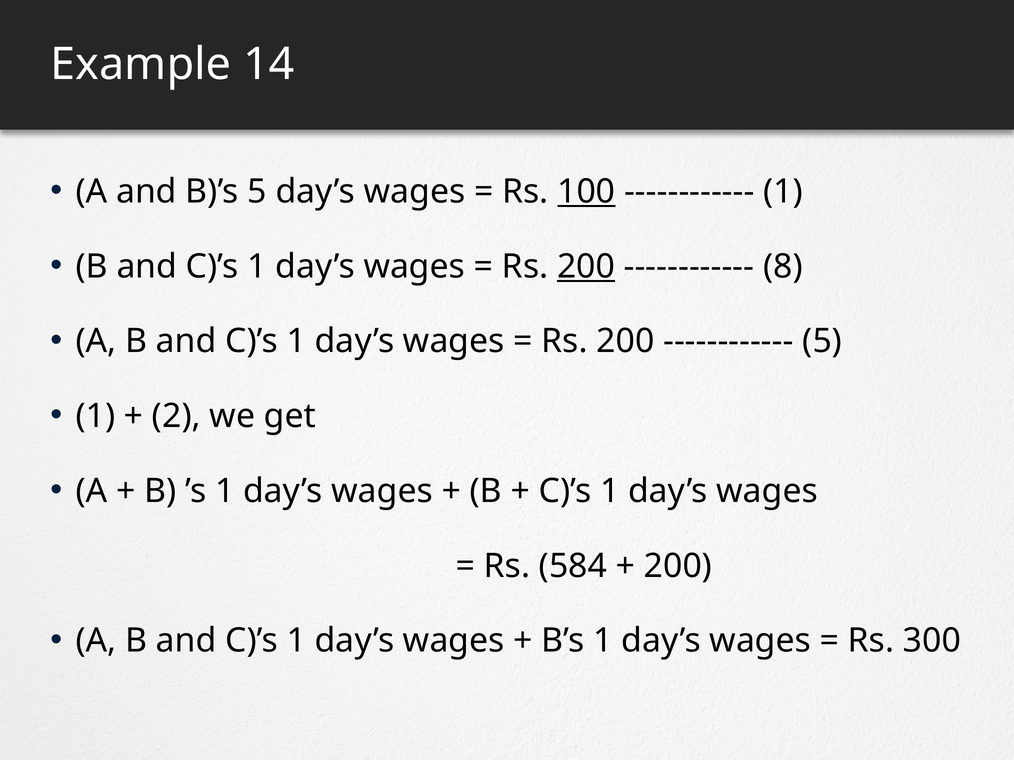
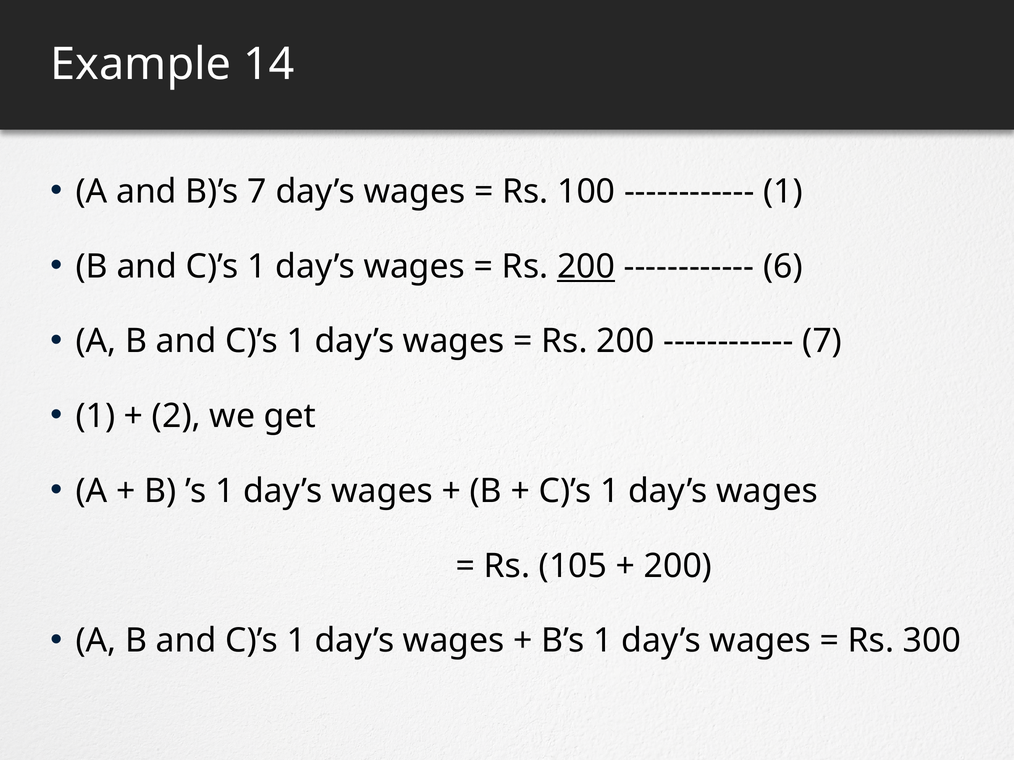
B)’s 5: 5 -> 7 (257, 192)
100 underline: present -> none (586, 192)
8: 8 -> 6 (783, 267)
5: 5 -> 7 (822, 342)
584: 584 -> 105 (573, 566)
